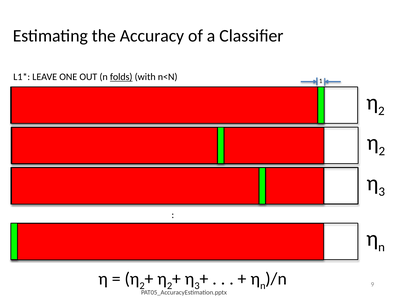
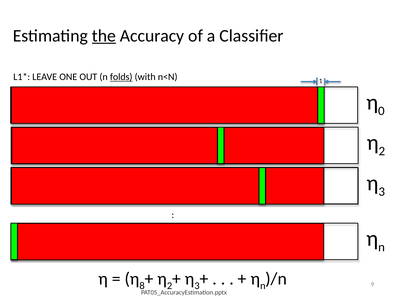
the underline: none -> present (104, 36)
2: 2 -> 0 (381, 111)
2: 2 -> 8 (142, 286)
